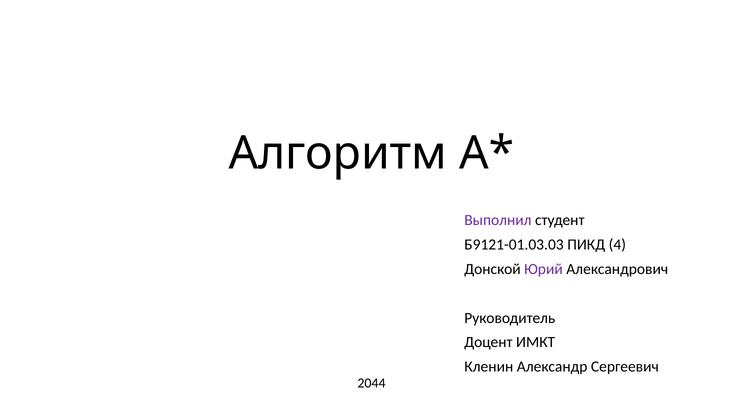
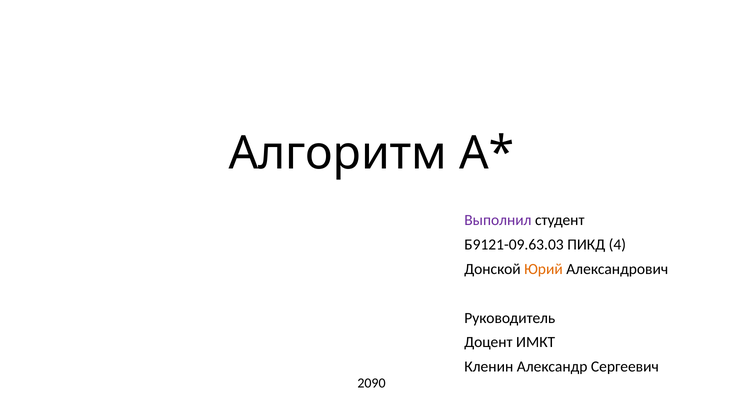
Б9121-01.03.03: Б9121-01.03.03 -> Б9121-09.63.03 (514, 244)
Юрий colour: purple -> orange (543, 269)
2044: 2044 -> 2090 (371, 383)
